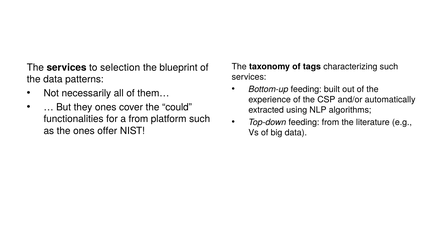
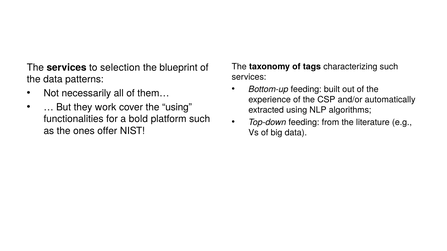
they ones: ones -> work (106, 107)
the could: could -> using (177, 107)
a from: from -> bold (138, 119)
